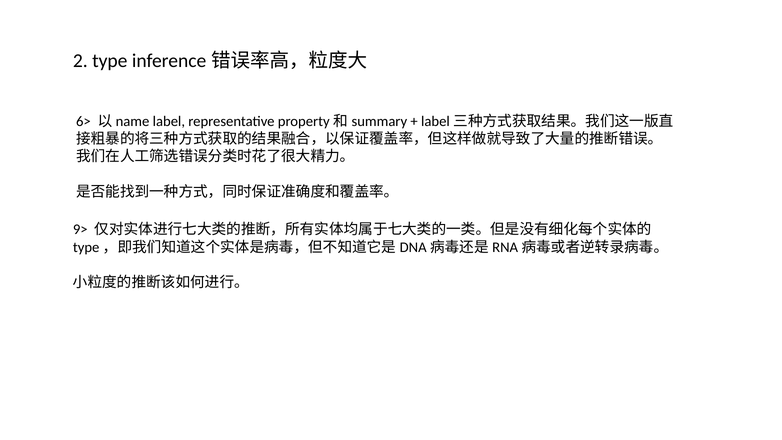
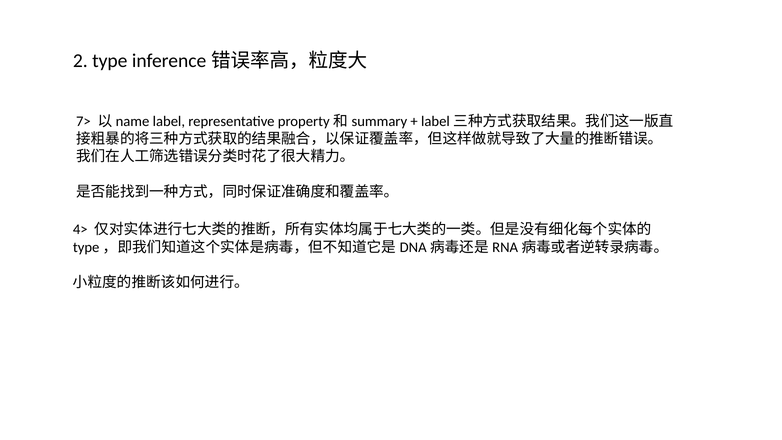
6>: 6> -> 7> (83, 121)
9>: 9> -> 4> (80, 230)
